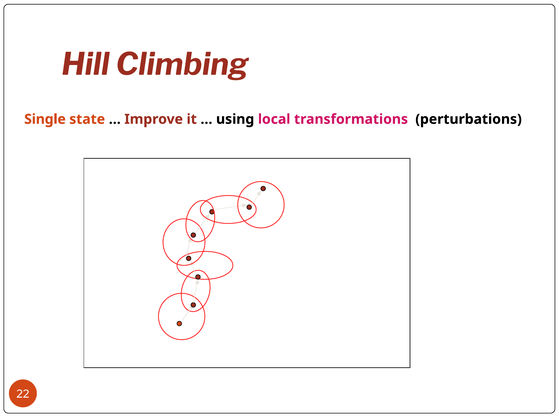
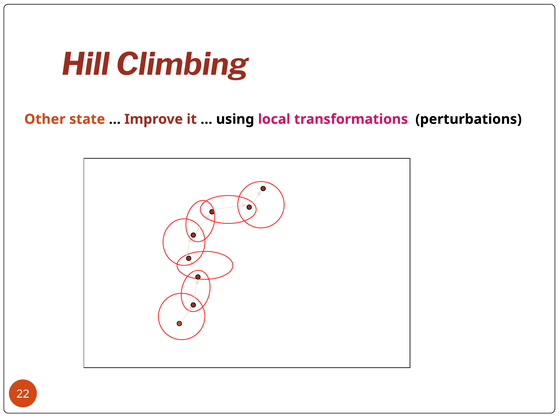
Single: Single -> Other (45, 119)
